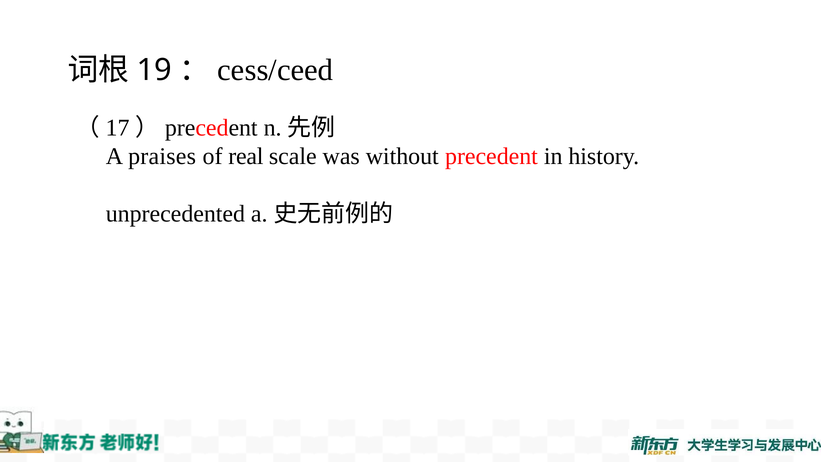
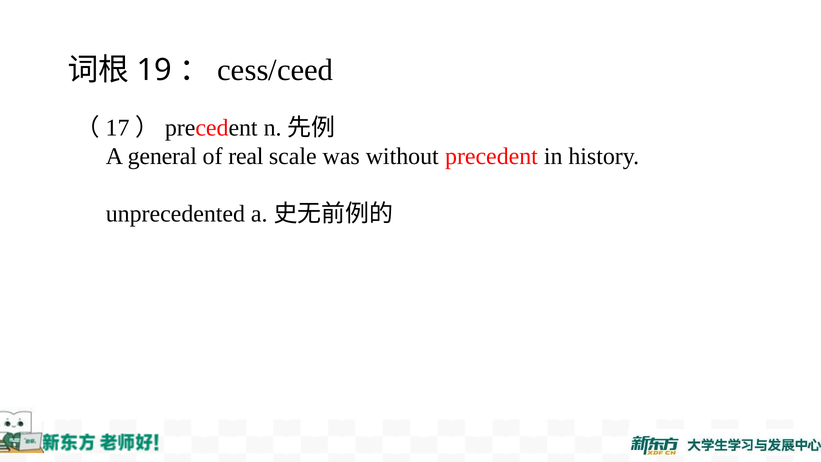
praises: praises -> general (162, 156)
